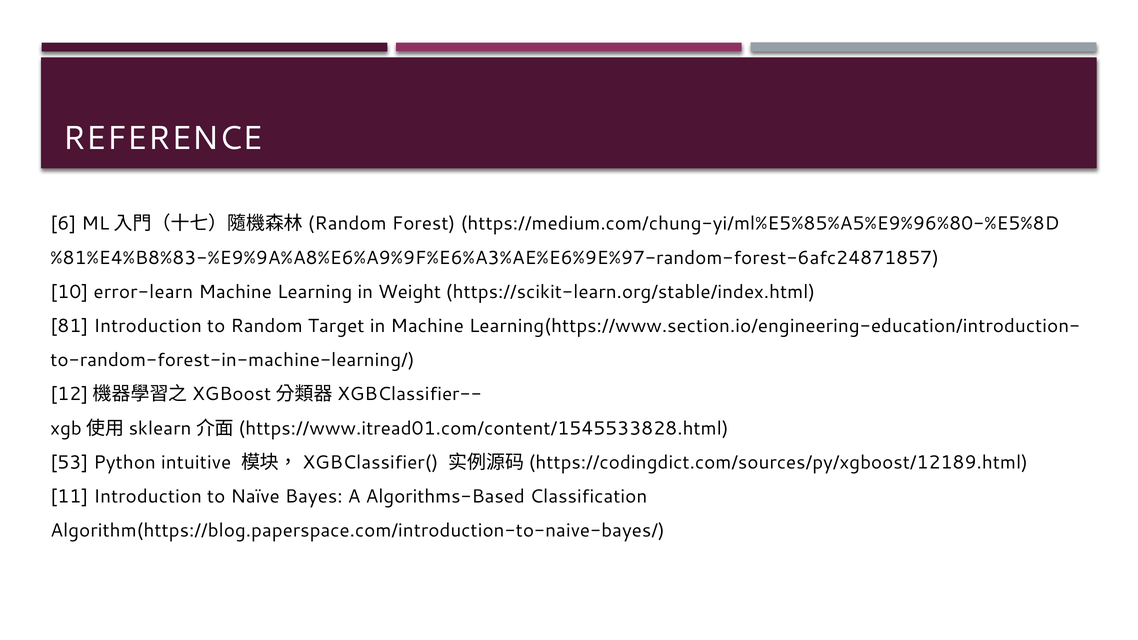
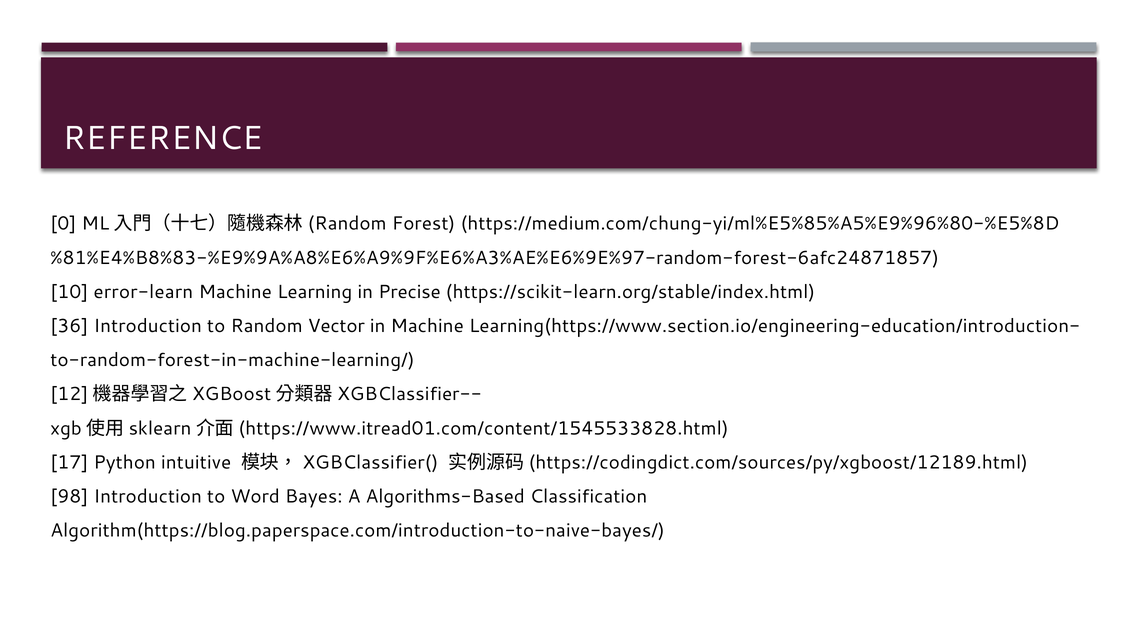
6: 6 -> 0 (63, 224)
Weight: Weight -> Precise (409, 292)
81: 81 -> 36 (69, 326)
Target: Target -> Vector (336, 326)
53: 53 -> 17 (69, 462)
11: 11 -> 98 (69, 497)
Naïve: Naïve -> Word (255, 497)
